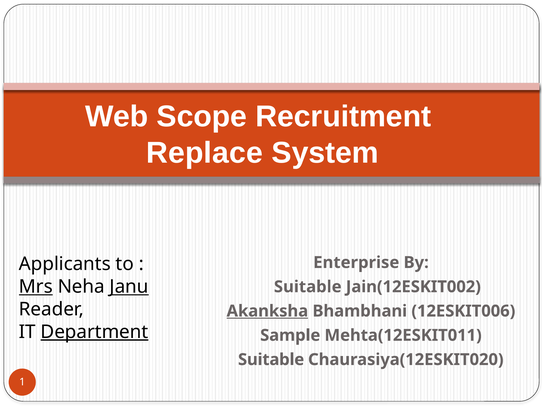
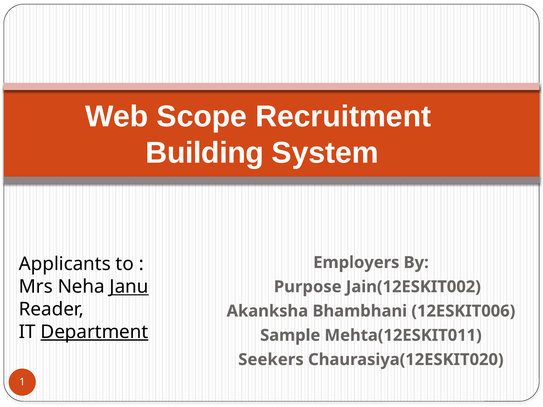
Replace: Replace -> Building (205, 153)
Enterprise: Enterprise -> Employers (356, 263)
Mrs underline: present -> none (36, 287)
Suitable: Suitable -> Purpose (308, 287)
Akanksha underline: present -> none (267, 311)
Suitable: Suitable -> Seekers (271, 360)
